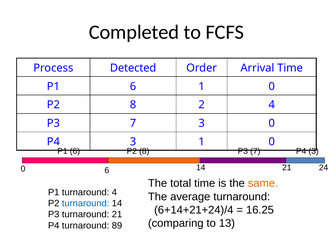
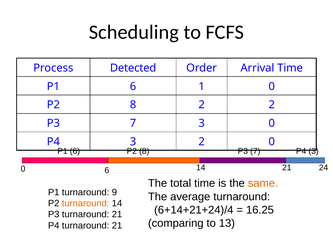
Completed: Completed -> Scheduling (134, 32)
2 4: 4 -> 2 (272, 105)
3 1: 1 -> 2 (202, 142)
turnaround 4: 4 -> 9 (114, 193)
turnaround colour: blue -> orange (86, 204)
P4 turnaround 89: 89 -> 21 (117, 226)
